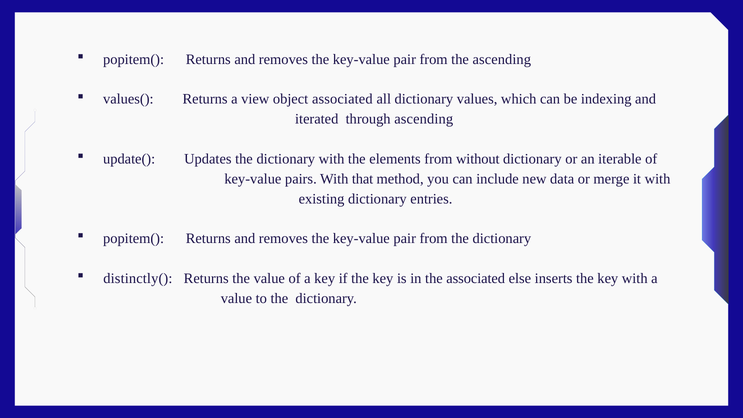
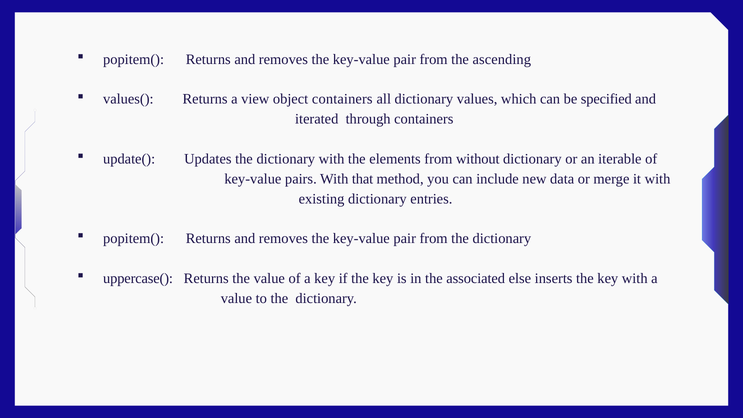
object associated: associated -> containers (342, 99)
indexing: indexing -> specified (606, 99)
through ascending: ascending -> containers (424, 119)
distinctly(: distinctly( -> uppercase( (138, 278)
